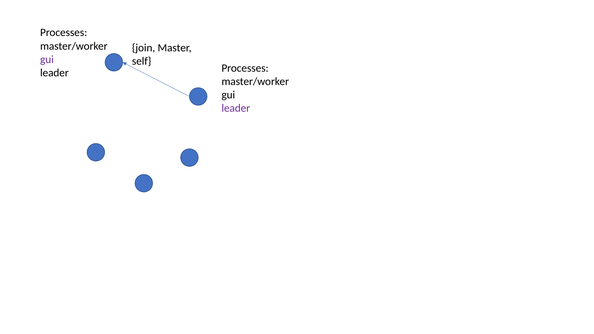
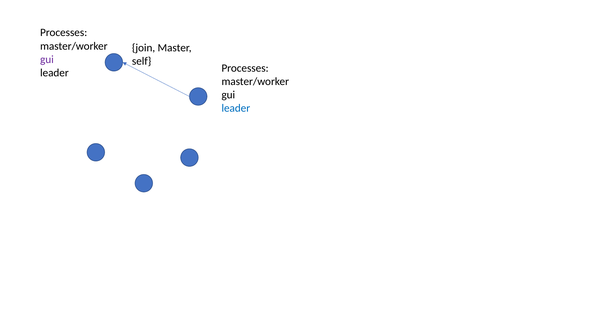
leader colour: purple -> blue (236, 108)
